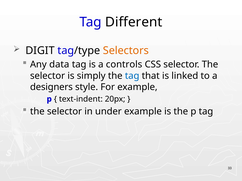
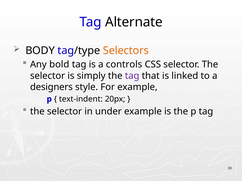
Different: Different -> Alternate (134, 22)
DIGIT: DIGIT -> BODY (40, 51)
data: data -> bold (59, 65)
tag colour: blue -> purple (132, 76)
